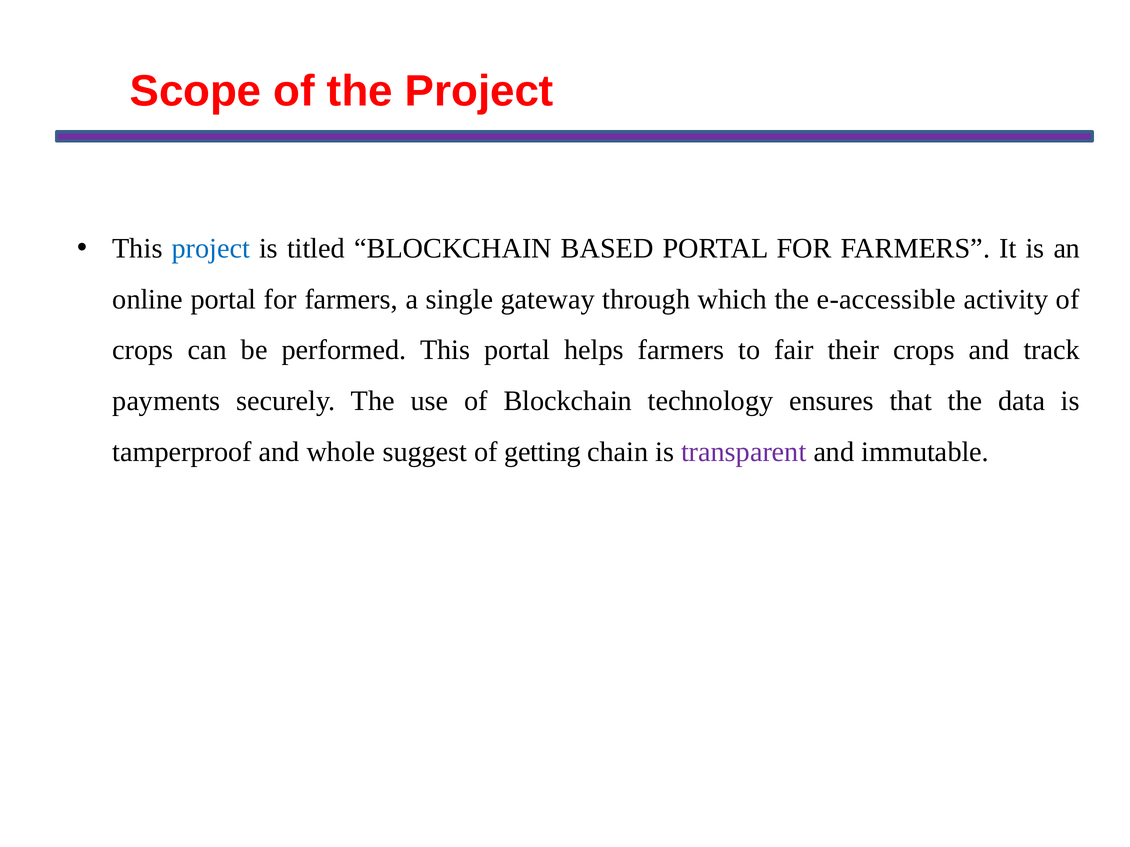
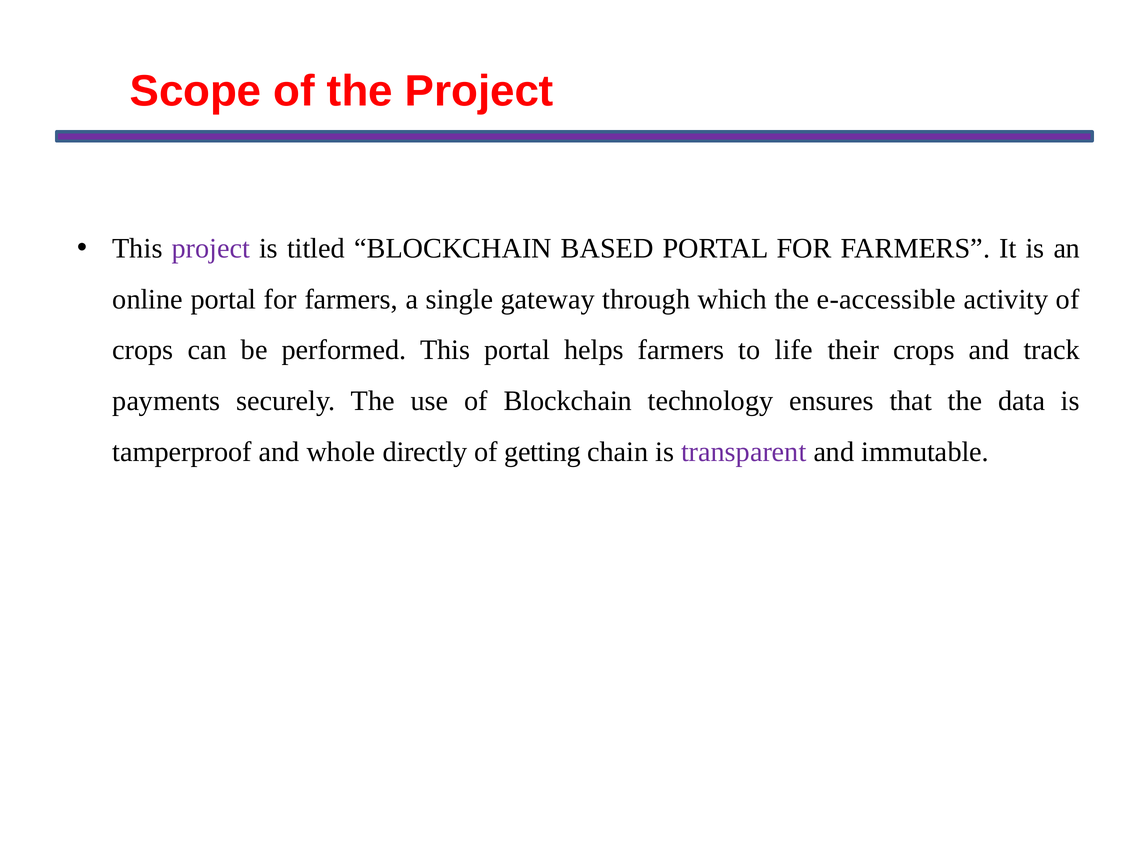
project colour: blue -> purple (211, 249)
fair: fair -> life (794, 350)
suggest: suggest -> directly (425, 452)
